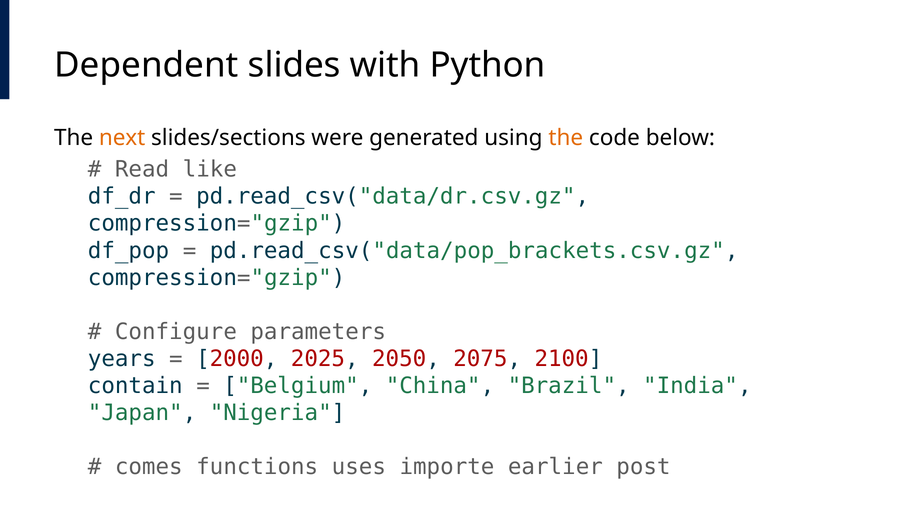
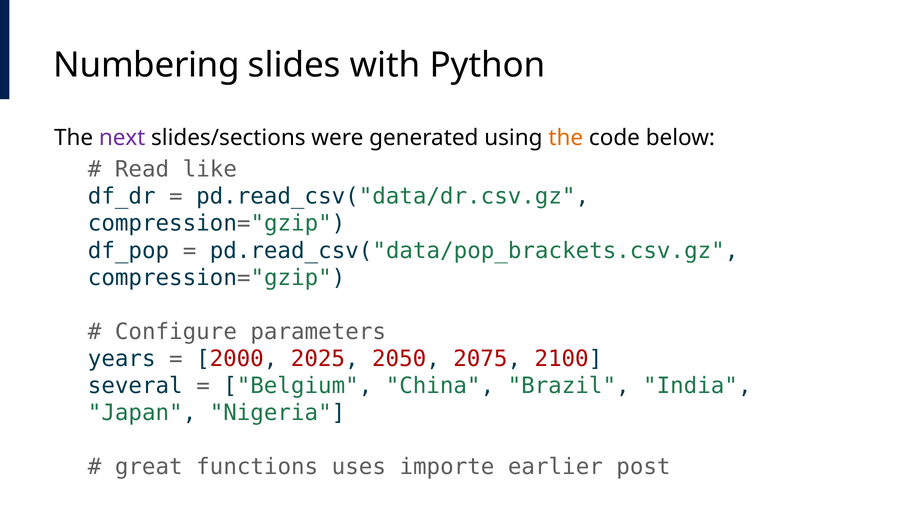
Dependent: Dependent -> Numbering (147, 65)
next colour: orange -> purple (122, 138)
contain: contain -> several (135, 386)
comes: comes -> great (149, 467)
